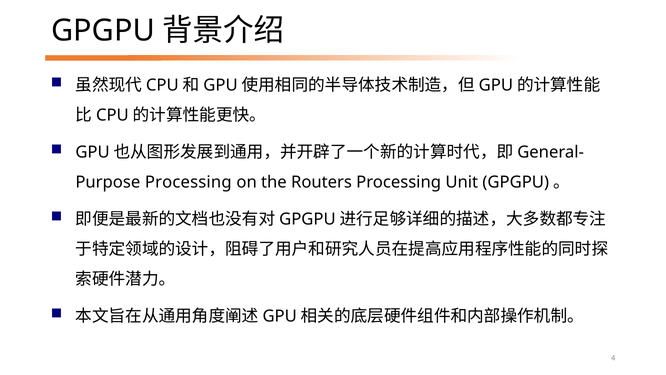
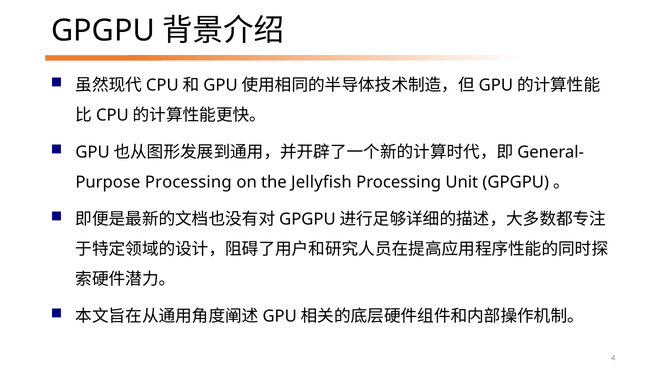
Routers: Routers -> Jellyfish (321, 182)
